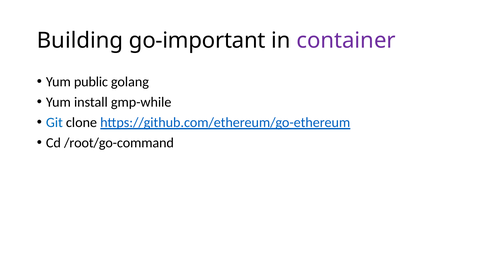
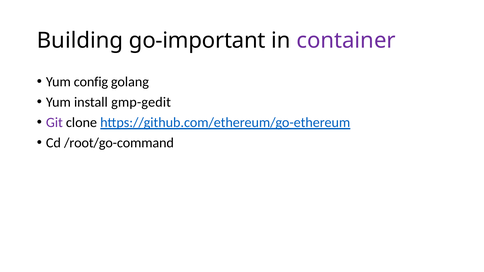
public: public -> config (91, 82)
gmp-while: gmp-while -> gmp-gedit (141, 102)
Git colour: blue -> purple (54, 123)
